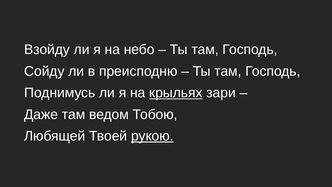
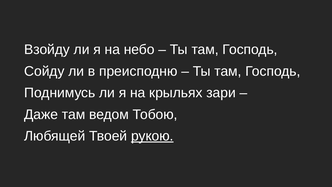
крыльях underline: present -> none (176, 93)
